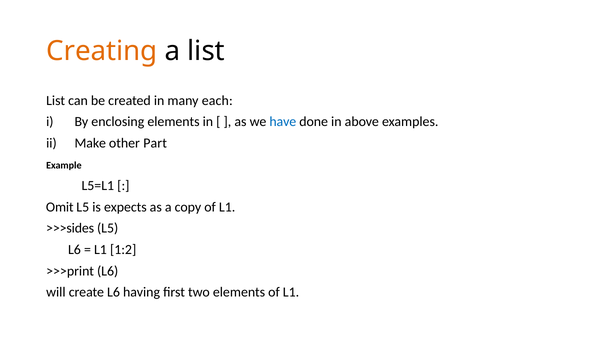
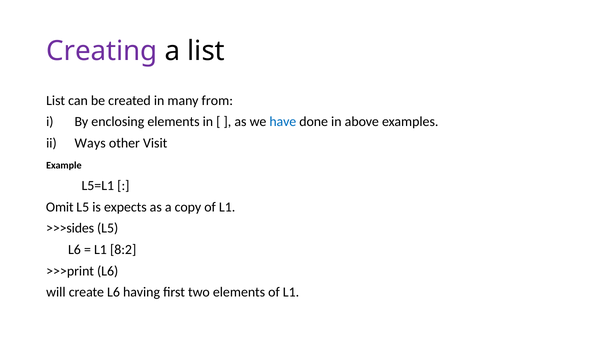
Creating colour: orange -> purple (102, 51)
each: each -> from (217, 100)
Make: Make -> Ways (90, 143)
Part: Part -> Visit (155, 143)
1:2: 1:2 -> 8:2 (123, 250)
